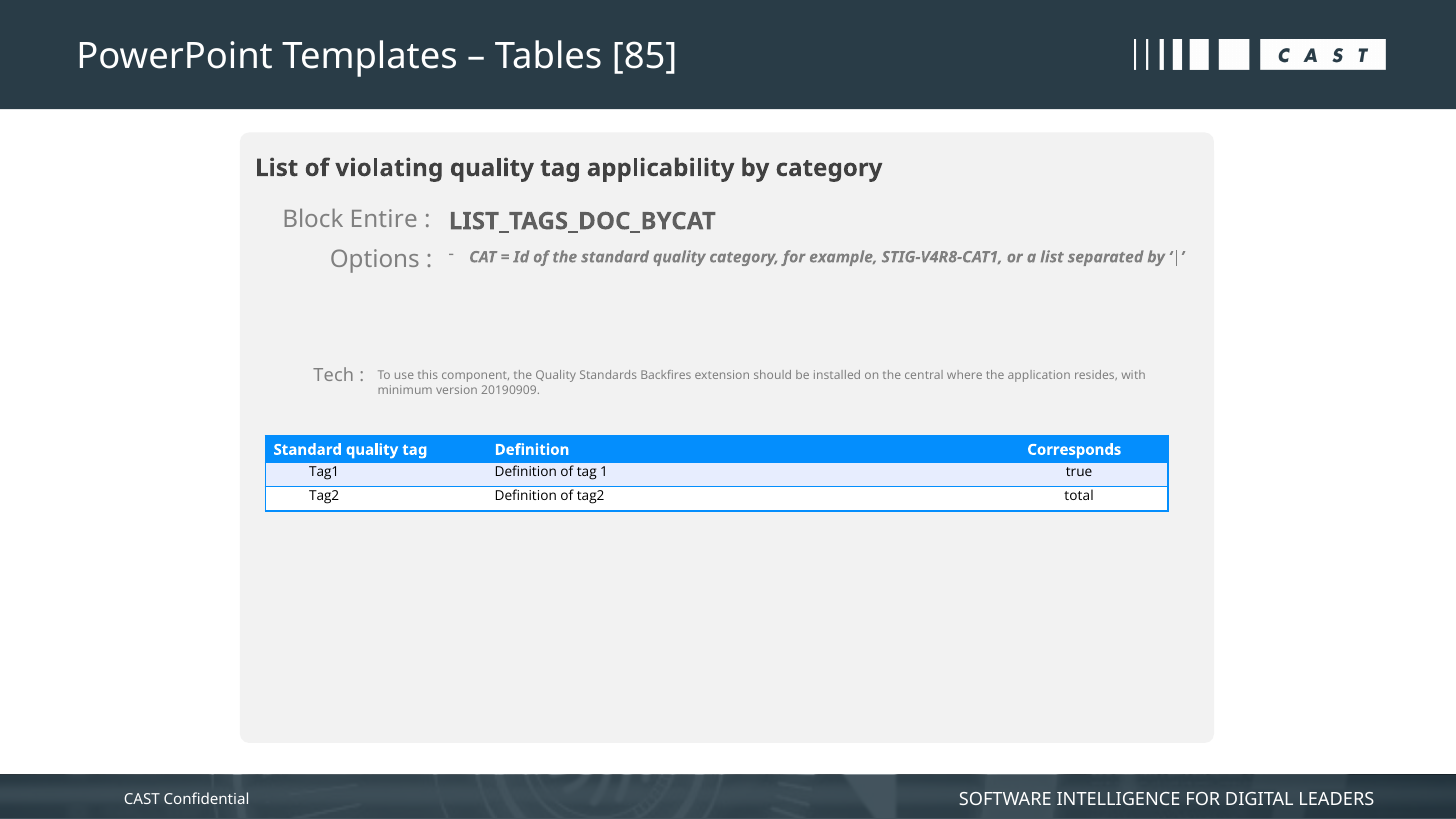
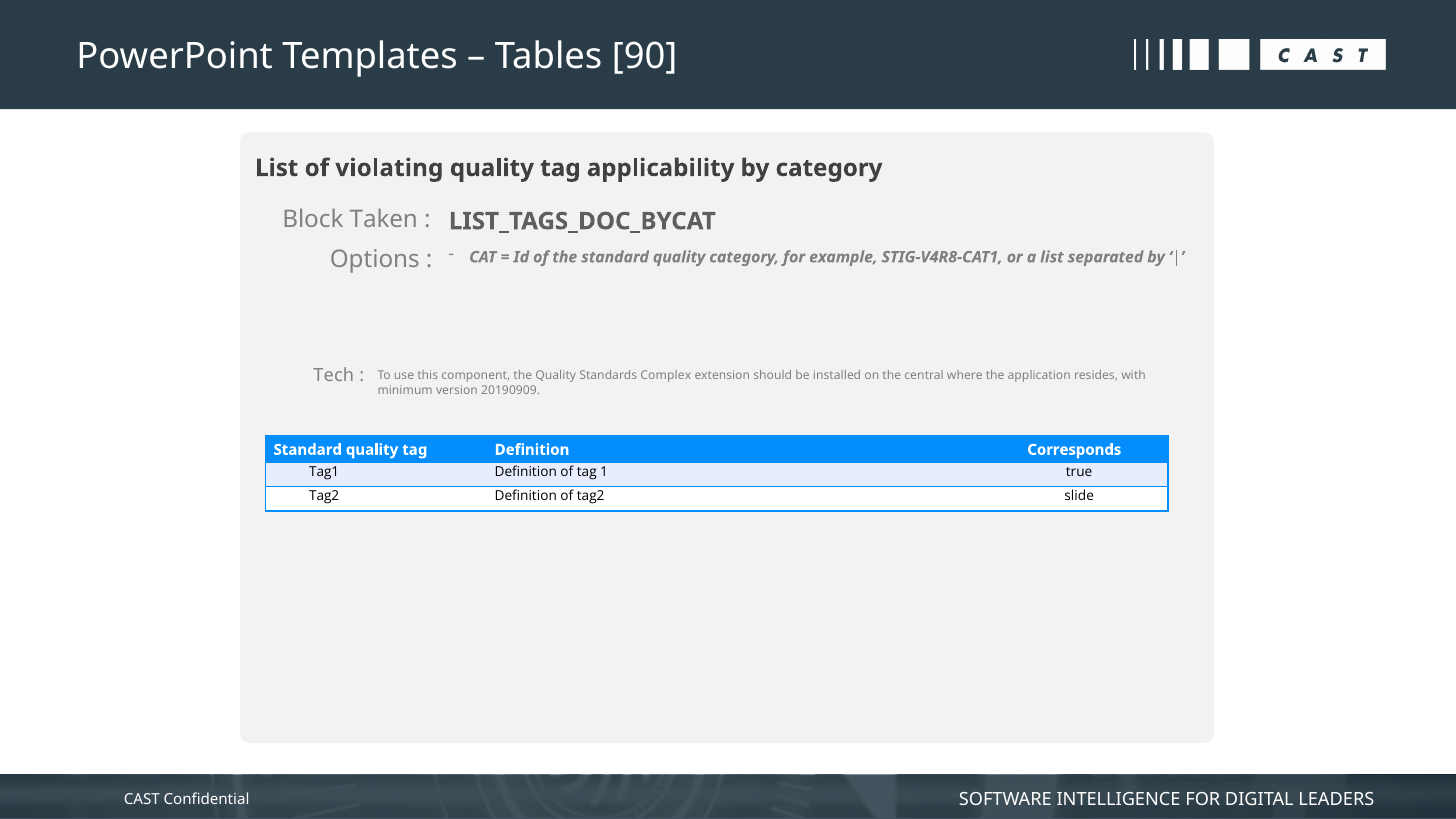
85: 85 -> 90 (645, 57)
Entire: Entire -> Taken (384, 220)
Backfires: Backfires -> Complex (666, 376)
total: total -> slide (1079, 496)
